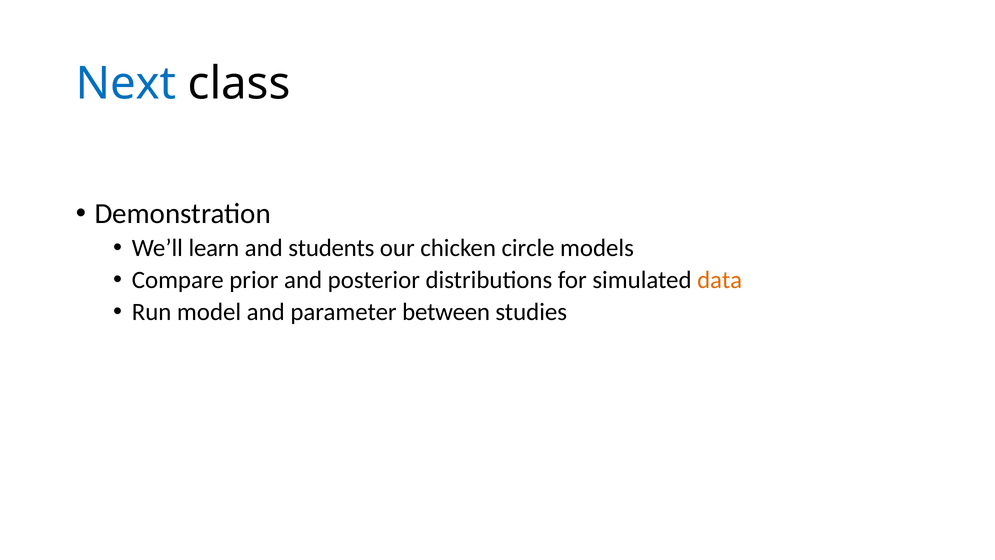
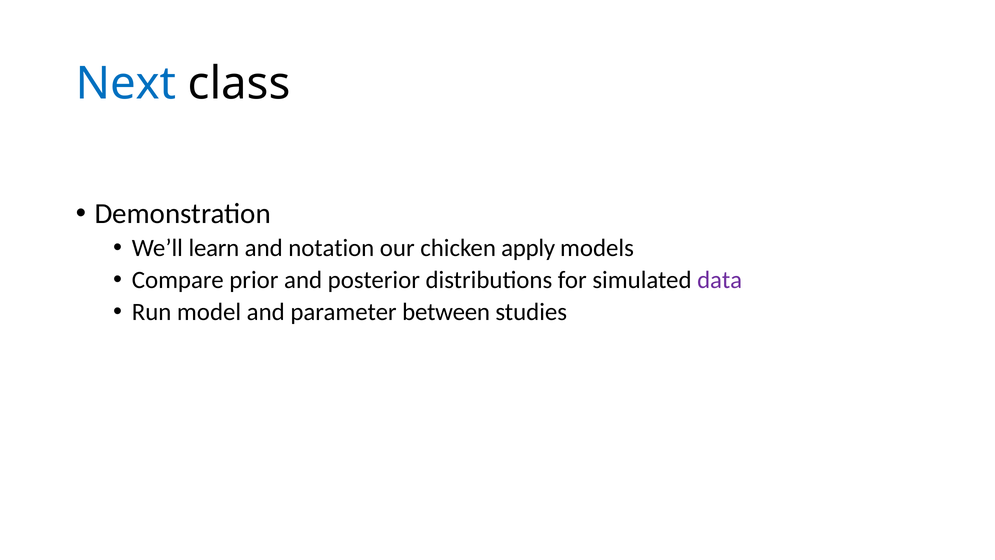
students: students -> notation (331, 248)
circle: circle -> apply (528, 248)
data colour: orange -> purple (720, 280)
